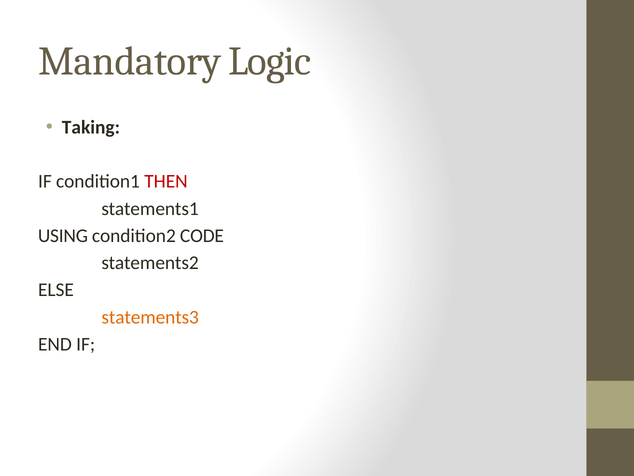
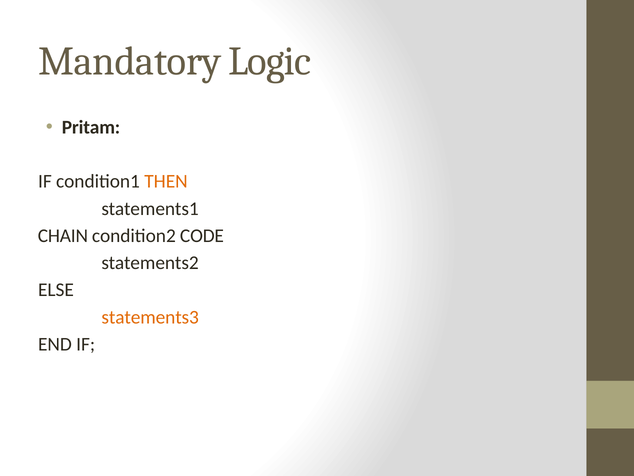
Taking: Taking -> Pritam (91, 127)
THEN colour: red -> orange (166, 181)
USING: USING -> CHAIN (63, 236)
